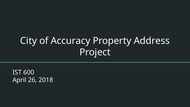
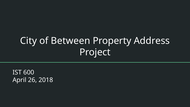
Accuracy: Accuracy -> Between (70, 41)
